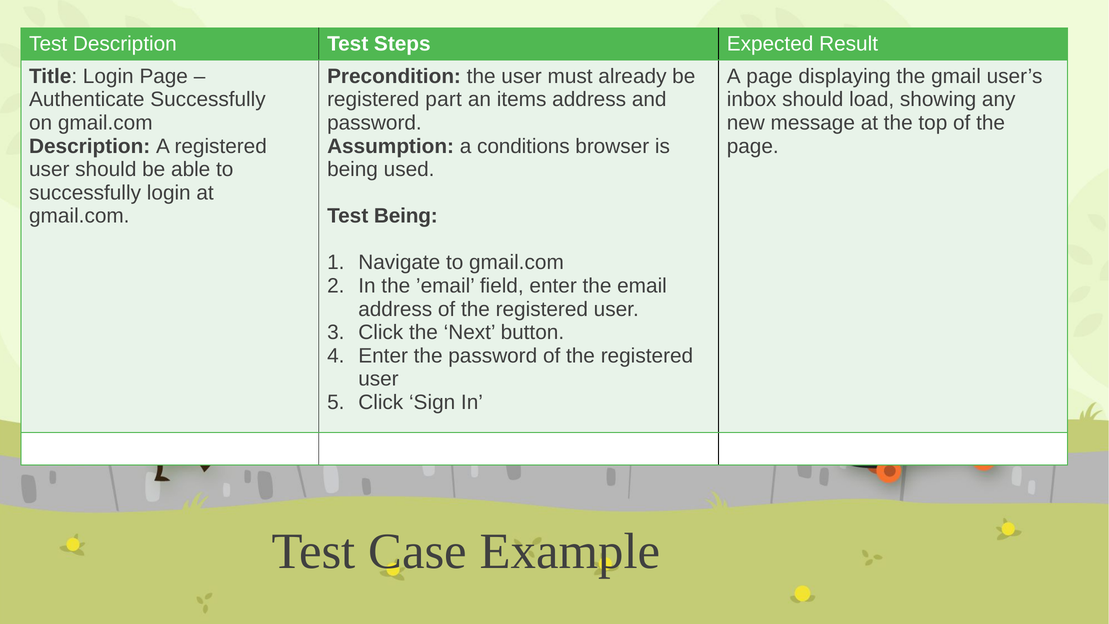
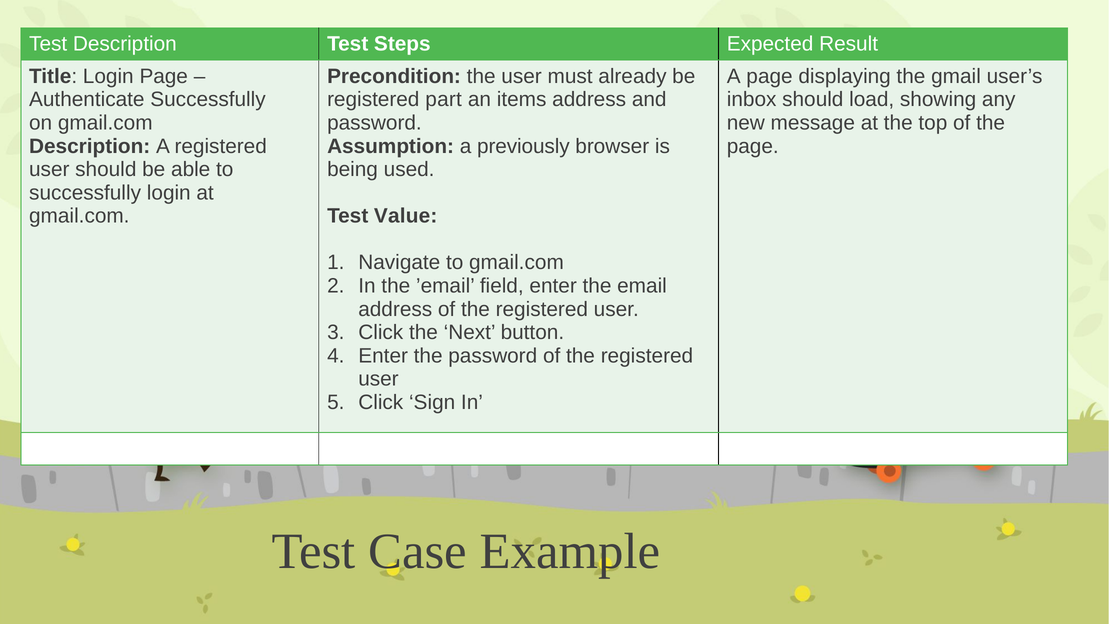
conditions: conditions -> previously (523, 146)
Test Being: Being -> Value (406, 216)
